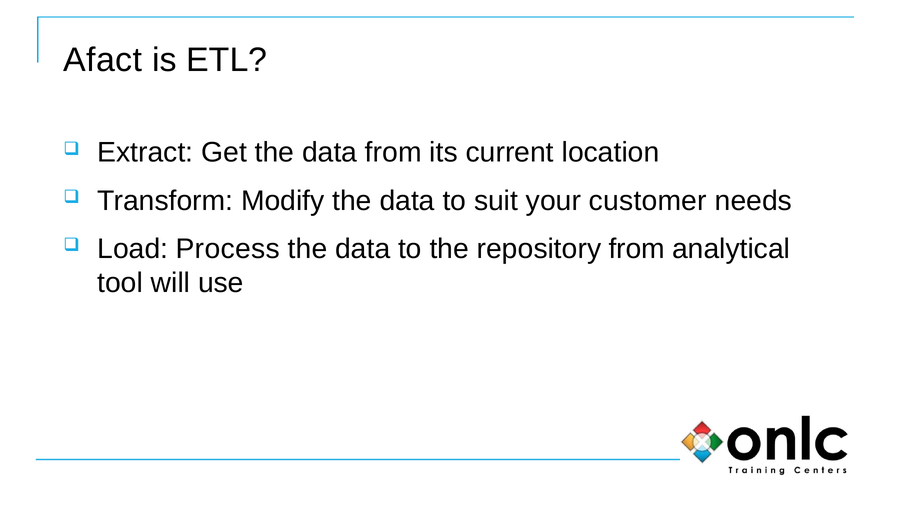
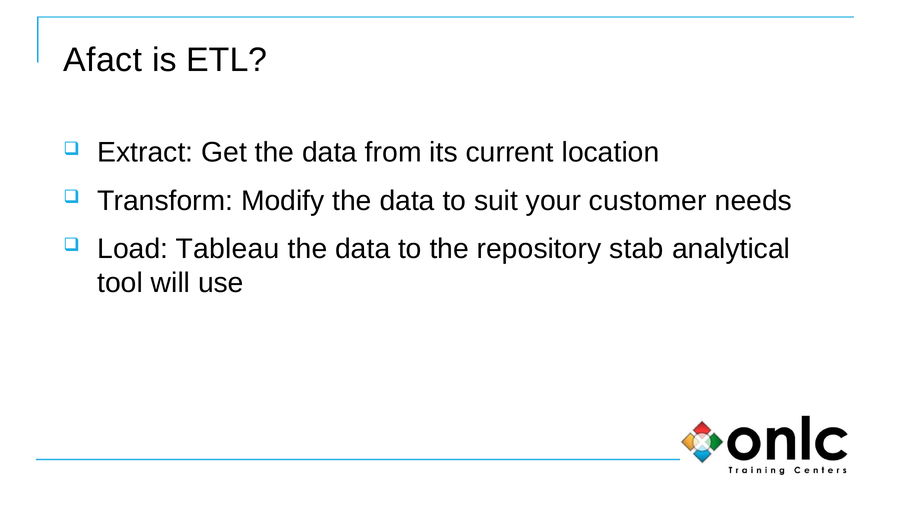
Process: Process -> Tableau (228, 249)
repository from: from -> stab (636, 249)
